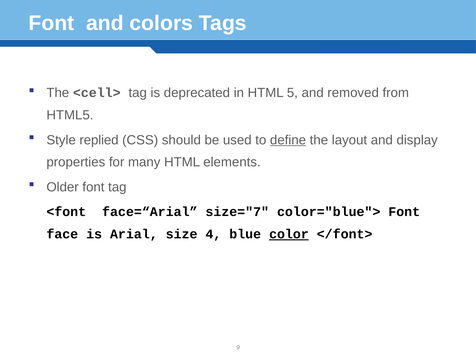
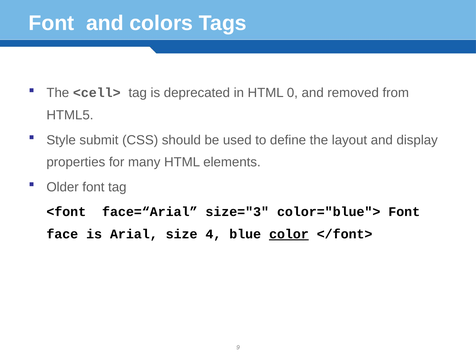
5: 5 -> 0 (292, 93)
replied: replied -> submit (99, 140)
define underline: present -> none (288, 140)
size="7: size="7 -> size="3 (237, 212)
